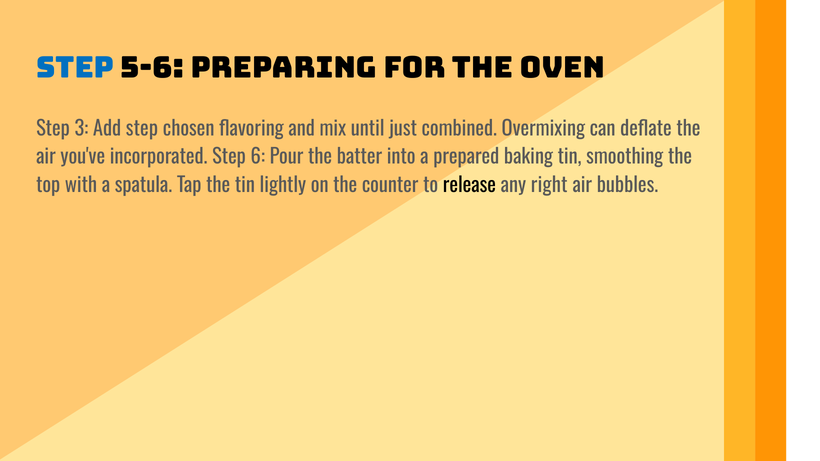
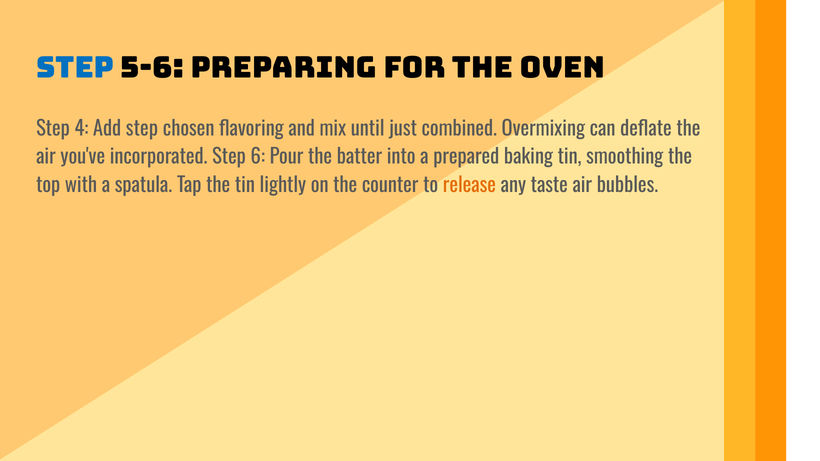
3: 3 -> 4 (81, 129)
release colour: black -> orange (469, 185)
right: right -> taste (549, 185)
